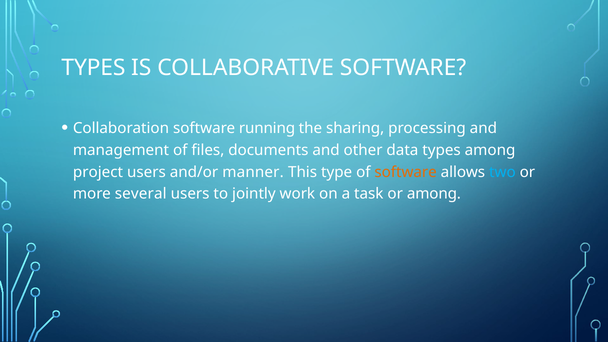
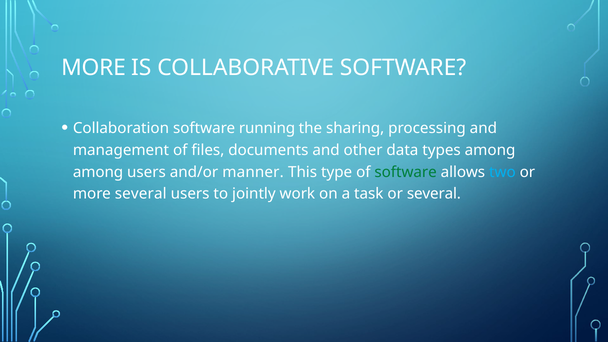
TYPES: TYPES -> MORE (93, 68)
project: project -> among (98, 172)
software colour: orange -> green (406, 172)
or among: among -> several (434, 194)
